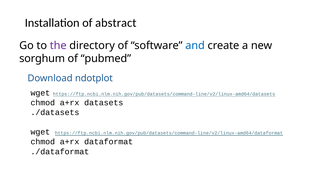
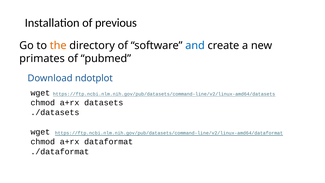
abstract: abstract -> previous (116, 23)
the colour: purple -> orange (58, 46)
sorghum: sorghum -> primates (42, 59)
